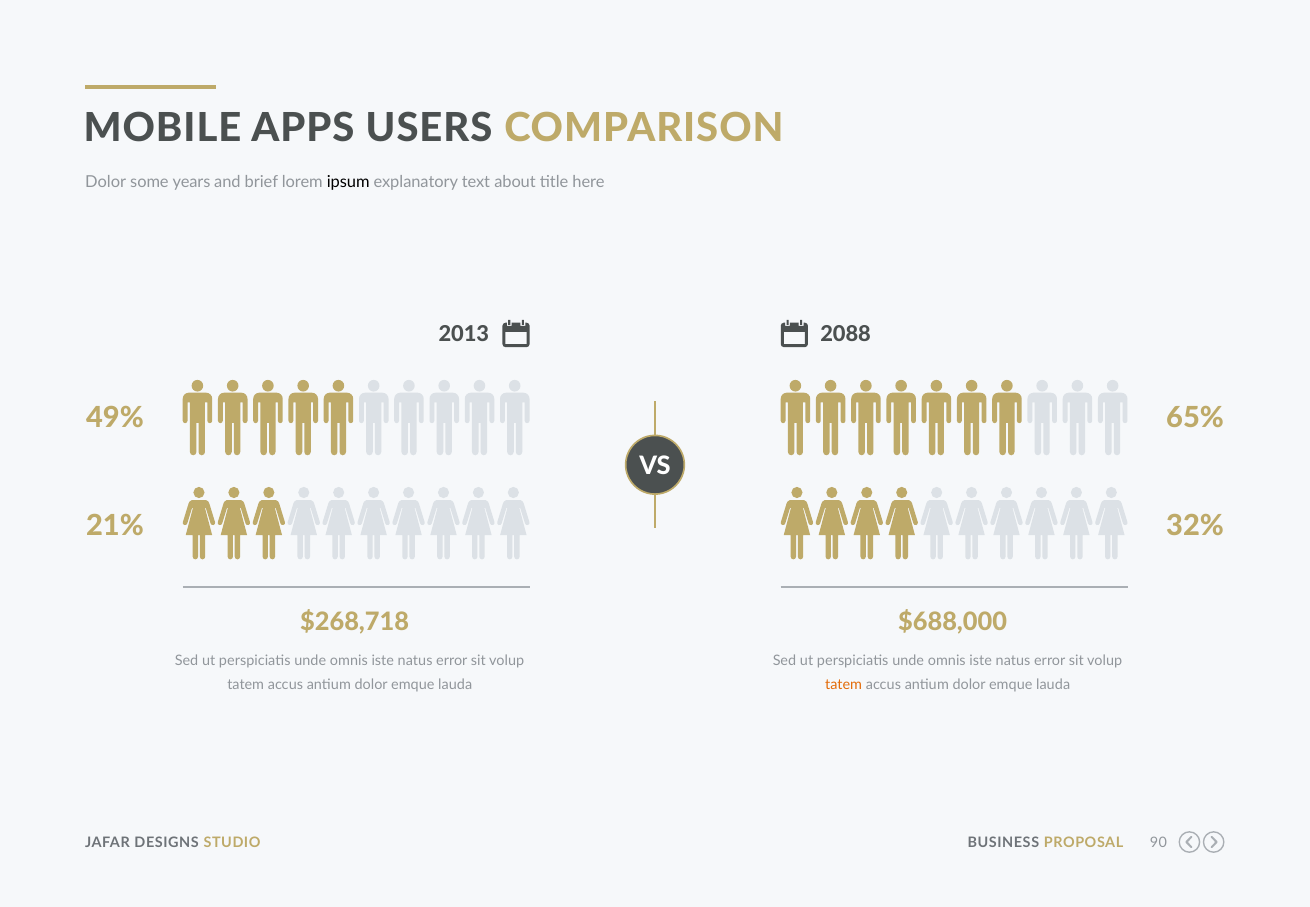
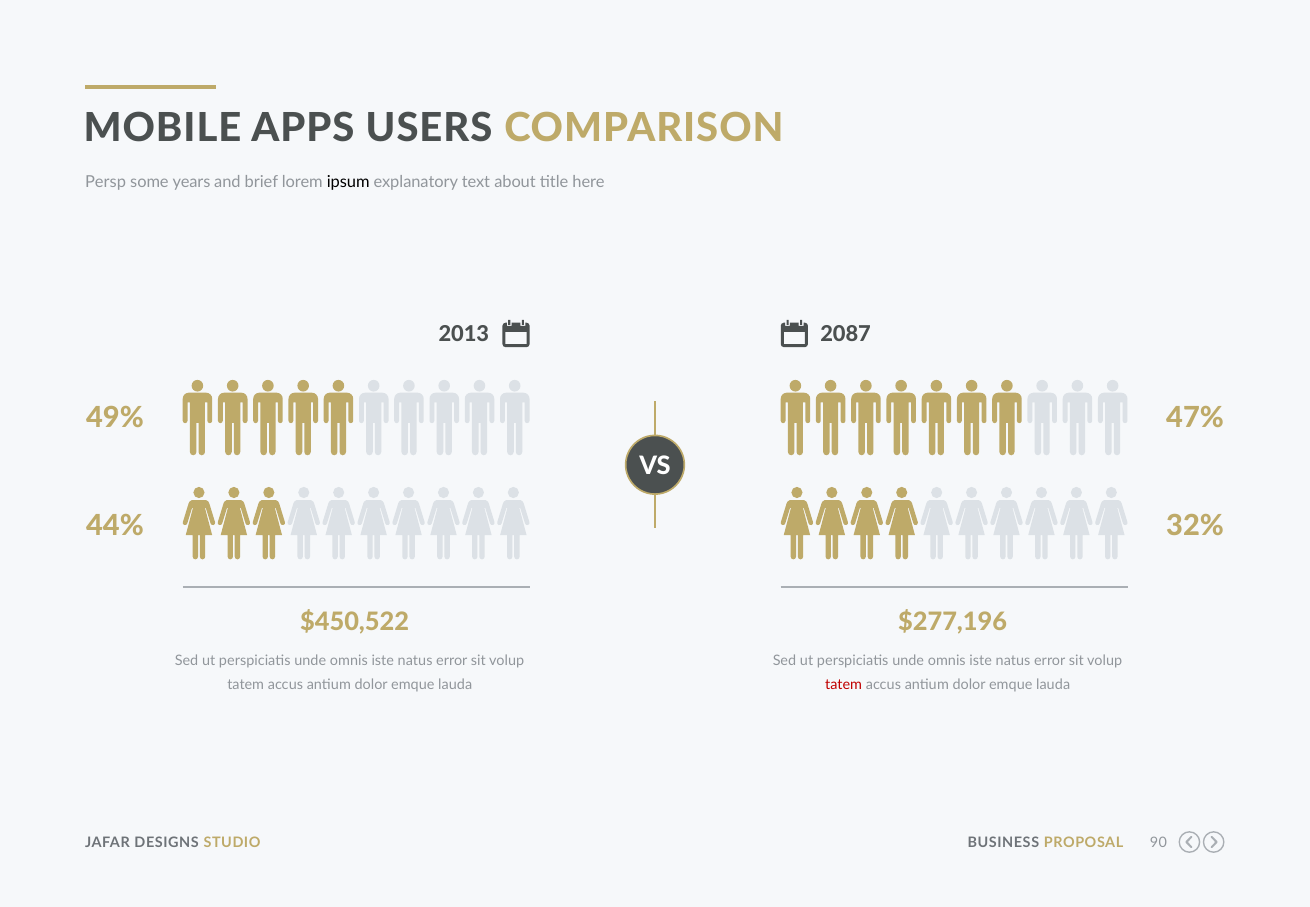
Dolor: Dolor -> Persp (106, 182)
2088: 2088 -> 2087 (846, 334)
65%: 65% -> 47% (1195, 418)
21%: 21% -> 44% (115, 526)
$268,718: $268,718 -> $450,522 (355, 622)
$688,000: $688,000 -> $277,196 (953, 622)
tatem colour: orange -> red (844, 684)
